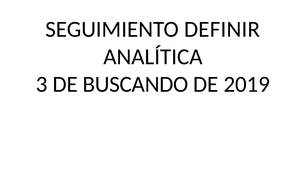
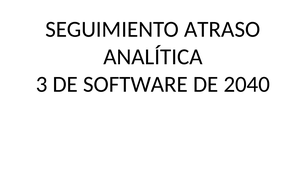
DEFINIR: DEFINIR -> ATRASO (222, 29)
BUSCANDO: BUSCANDO -> SOFTWARE (135, 84)
2019: 2019 -> 2040 (247, 84)
